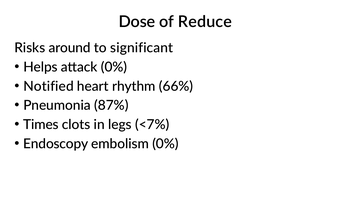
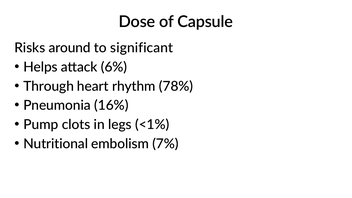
Reduce: Reduce -> Capsule (205, 22)
attack 0%: 0% -> 6% (114, 67)
Notified: Notified -> Through (49, 86)
66%: 66% -> 78% (176, 86)
87%: 87% -> 16% (111, 105)
Times: Times -> Pump (41, 125)
<7%: <7% -> <1% (152, 125)
Endoscopy: Endoscopy -> Nutritional (56, 144)
embolism 0%: 0% -> 7% (165, 144)
